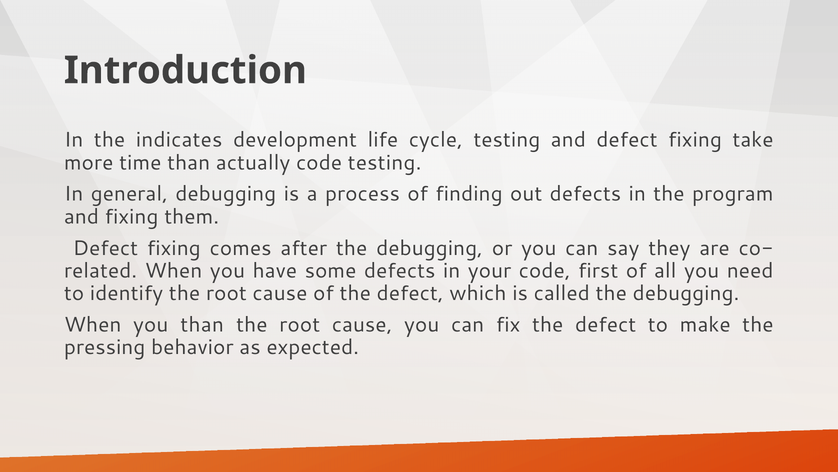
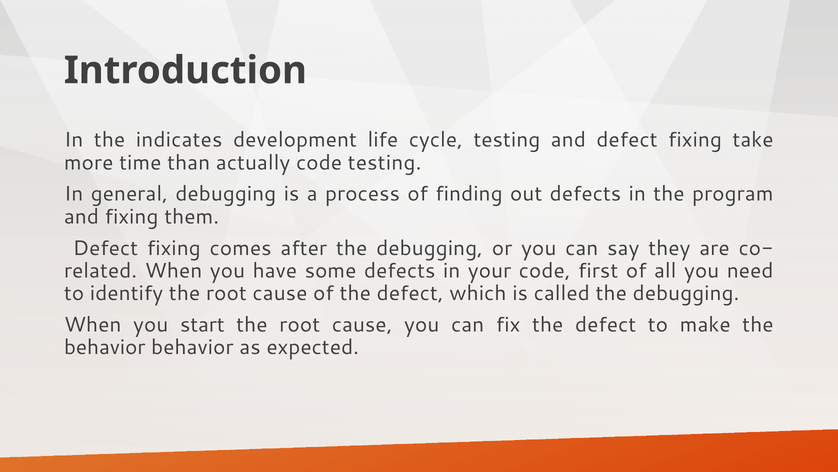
you than: than -> start (202, 324)
pressing: pressing -> behavior (105, 347)
